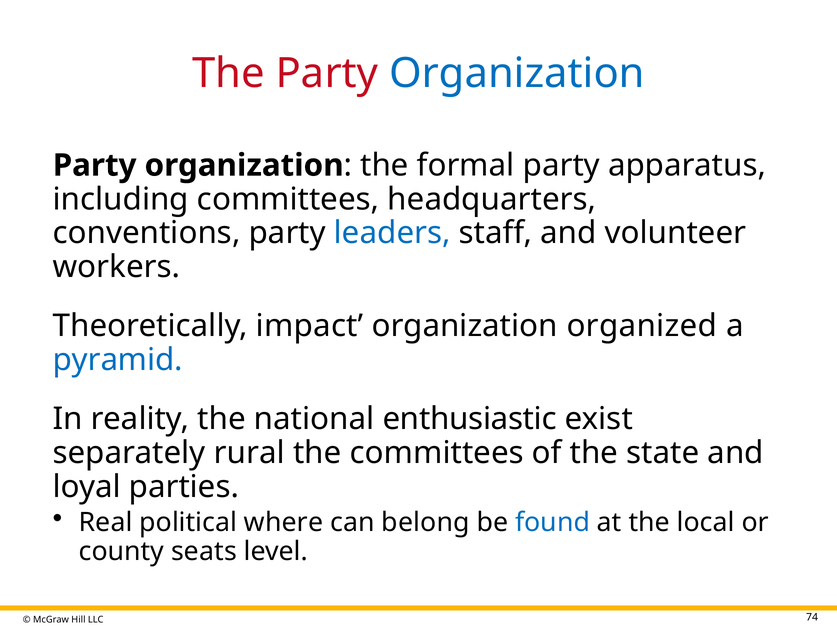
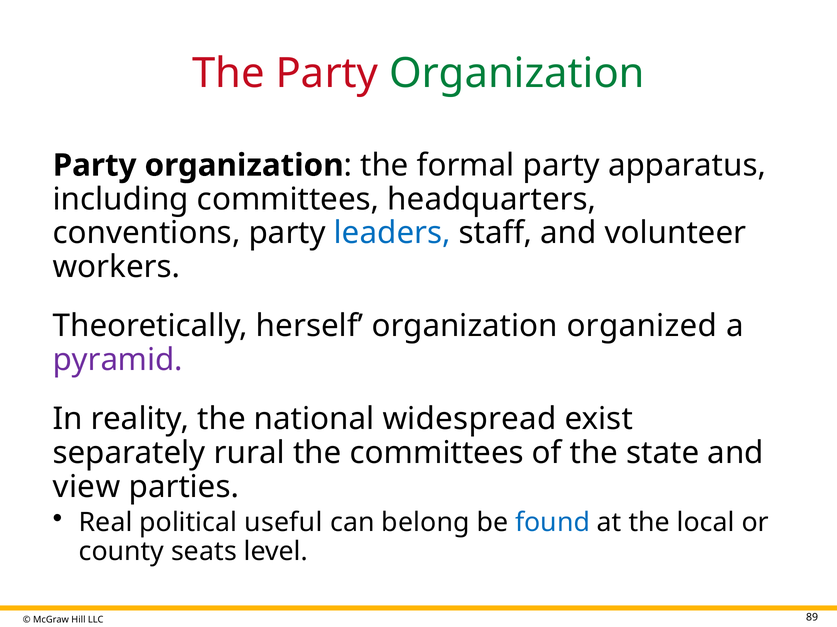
Organization colour: blue -> green (517, 73)
impact: impact -> herself (310, 326)
pyramid colour: blue -> purple (118, 360)
enthusiastic: enthusiastic -> widespread (469, 419)
loyal: loyal -> view (86, 487)
where: where -> useful (283, 523)
74: 74 -> 89 (812, 618)
